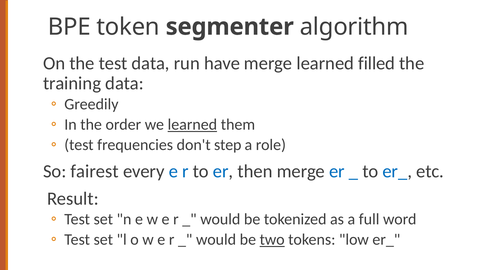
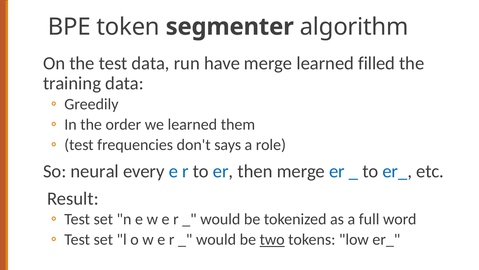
learned underline: present -> none (192, 124)
step: step -> says (228, 144)
fairest: fairest -> neural (95, 171)
